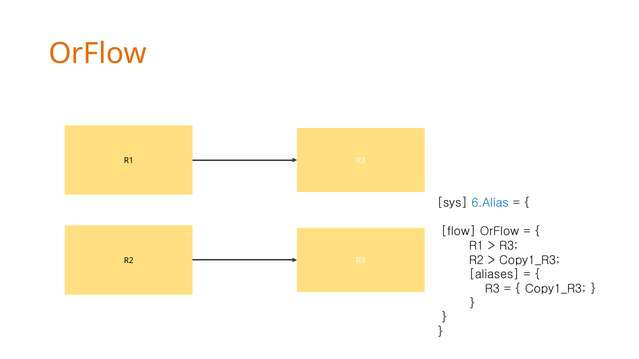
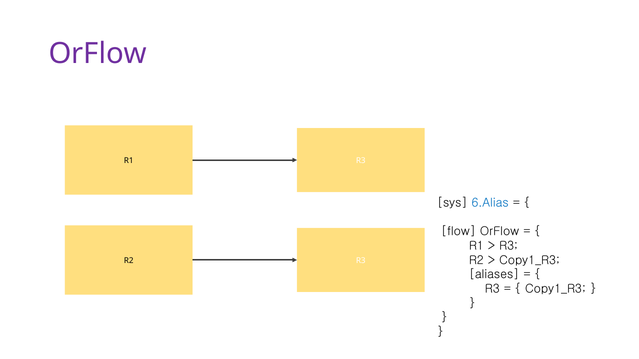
OrFlow colour: orange -> purple (98, 54)
